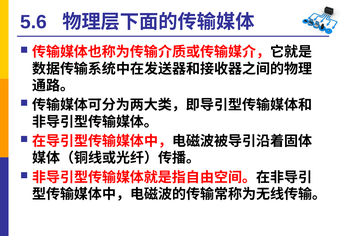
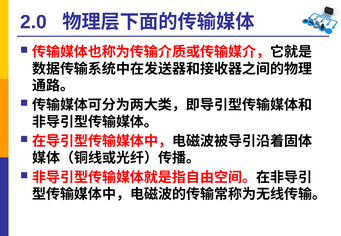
5.6: 5.6 -> 2.0 (34, 22)
